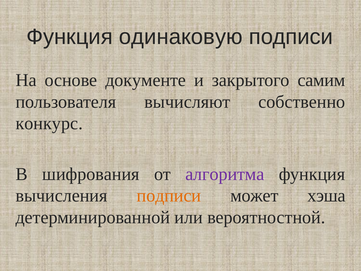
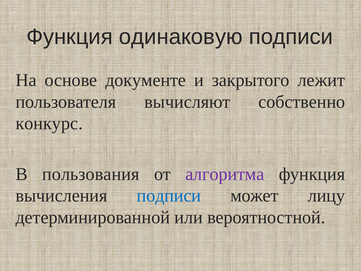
самим: самим -> лежит (321, 80)
шифрования: шифрования -> пользования (91, 174)
подписи colour: orange -> blue (169, 196)
хэша: хэша -> лицу (326, 196)
